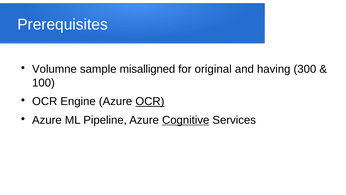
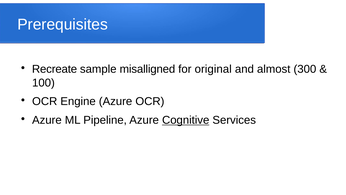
Volumne: Volumne -> Recreate (55, 69)
having: having -> almost (274, 69)
OCR underline: present -> none (150, 101)
